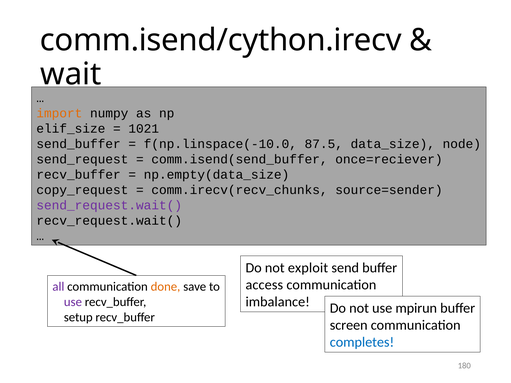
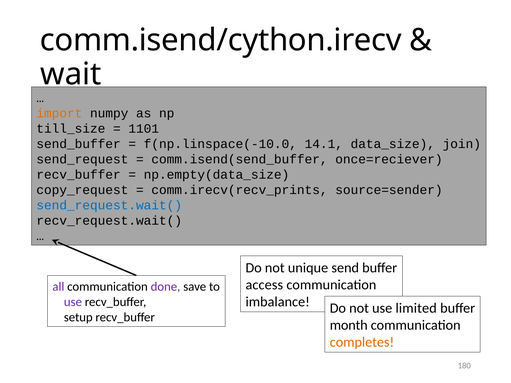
elif_size: elif_size -> till_size (71, 129)
1021: 1021 -> 1101 (144, 129)
87.5: 87.5 -> 14.1 (324, 144)
node: node -> join (462, 144)
comm.irecv(recv_chunks: comm.irecv(recv_chunks -> comm.irecv(recv_prints (239, 190)
send_request.wait( colour: purple -> blue (109, 205)
exploit: exploit -> unique (308, 268)
done colour: orange -> purple (166, 287)
mpirun: mpirun -> limited (416, 308)
screen: screen -> month (349, 325)
completes colour: blue -> orange (362, 342)
